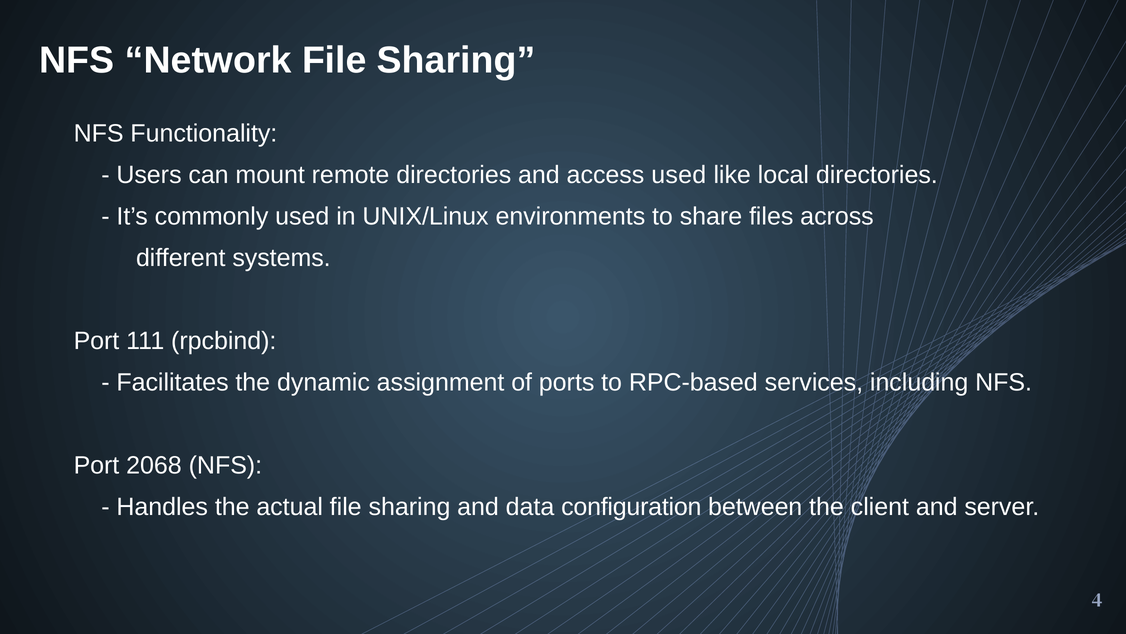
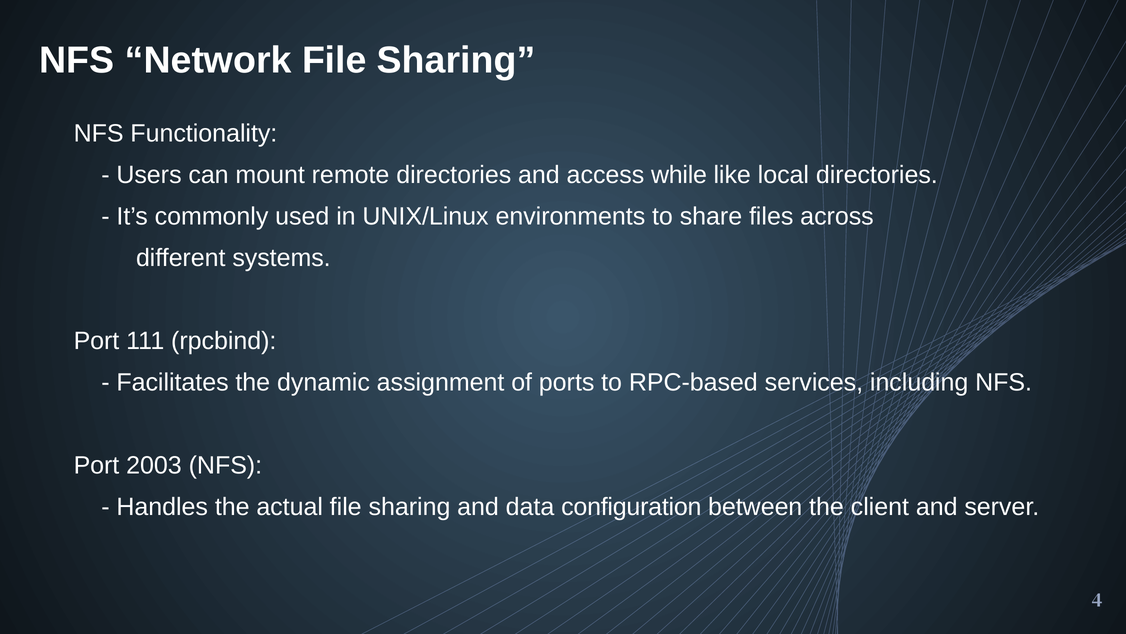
access used: used -> while (679, 175)
2068: 2068 -> 2003 (154, 465)
